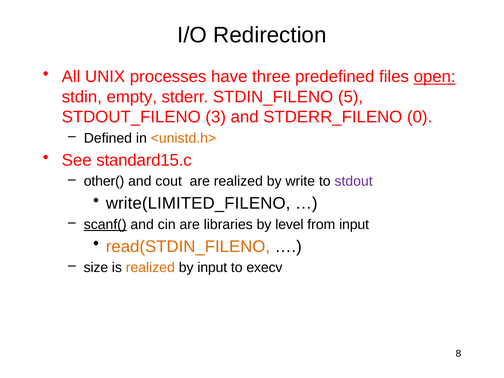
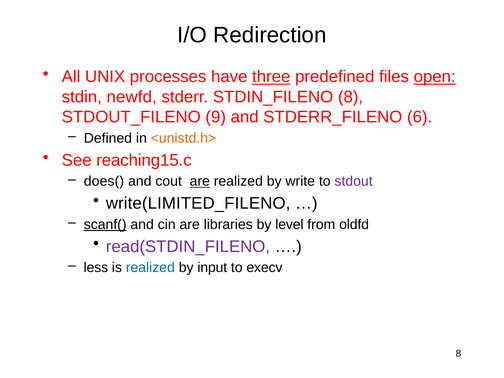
three underline: none -> present (271, 77)
empty: empty -> newfd (132, 97)
STDIN_FILENO 5: 5 -> 8 (351, 97)
3: 3 -> 9 (216, 117)
0: 0 -> 6 (420, 117)
standard15.c: standard15.c -> reaching15.c (144, 160)
other(: other( -> does( (104, 181)
are underline: none -> present (200, 181)
from input: input -> oldfd (354, 224)
read(STDIN_FILENO colour: orange -> purple (188, 247)
size: size -> less (96, 268)
realized colour: orange -> blue (150, 268)
